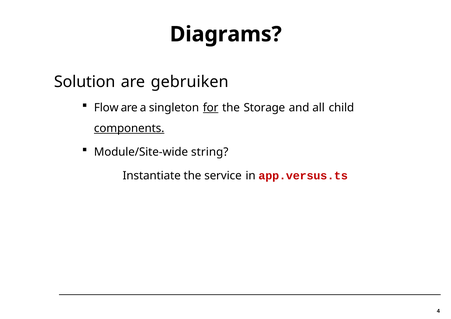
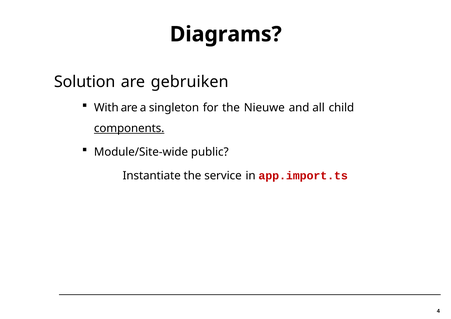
Flow: Flow -> With (106, 108)
for underline: present -> none (211, 108)
Storage: Storage -> Nieuwe (264, 108)
string: string -> public (210, 152)
app.versus.ts: app.versus.ts -> app.import.ts (303, 176)
